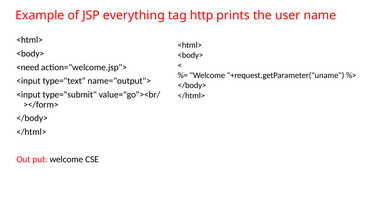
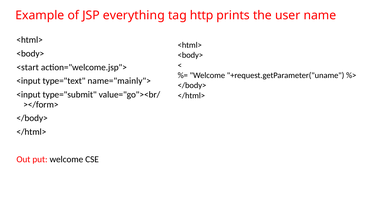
<need: <need -> <start (28, 67)
name="output">: name="output"> -> name="mainly"> (119, 81)
